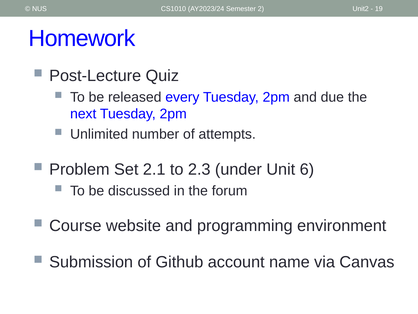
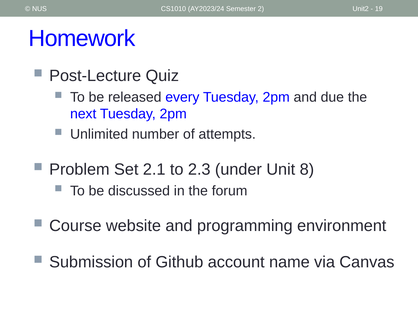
6: 6 -> 8 (307, 169)
